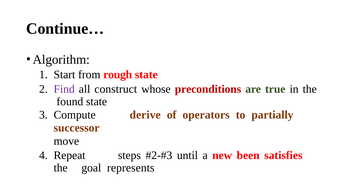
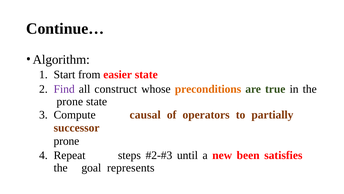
rough: rough -> easier (118, 74)
preconditions colour: red -> orange (208, 89)
found: found -> prone (70, 101)
derive: derive -> causal (145, 115)
move: move -> prone (66, 141)
